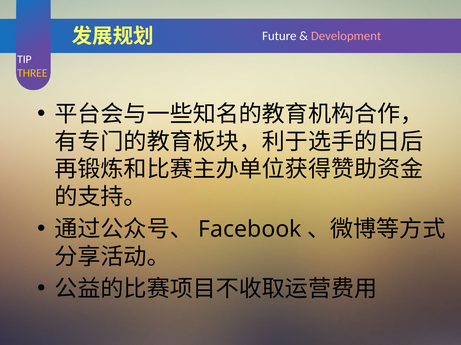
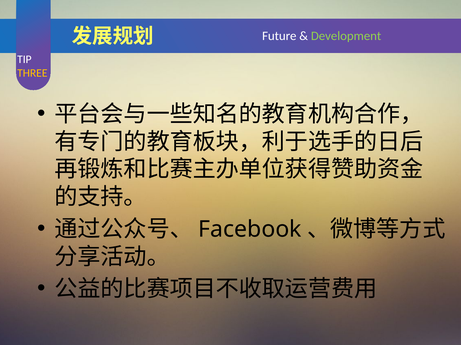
Development colour: pink -> light green (346, 36)
